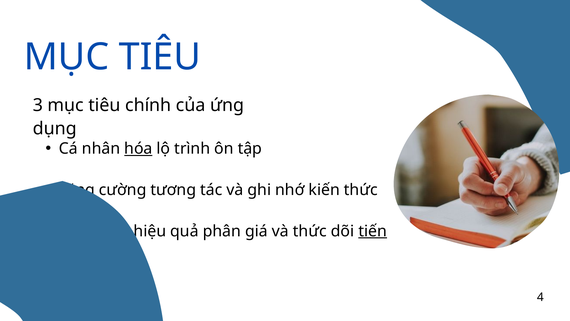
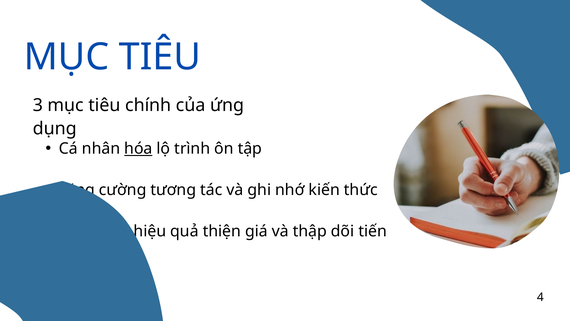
phân: phân -> thiện (222, 231)
và thức: thức -> thập (310, 231)
tiến underline: present -> none (373, 231)
